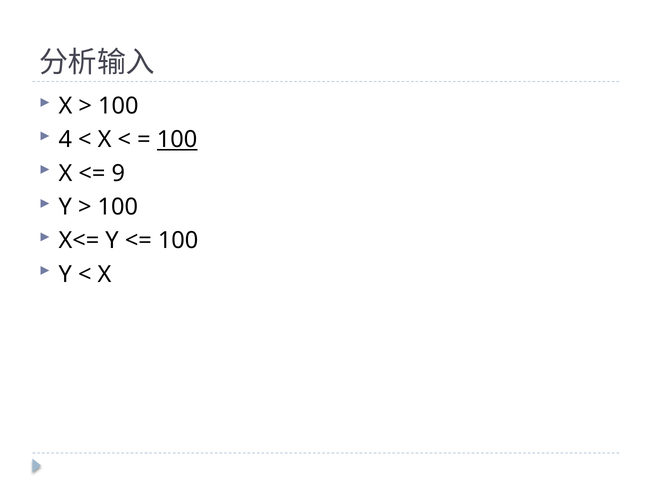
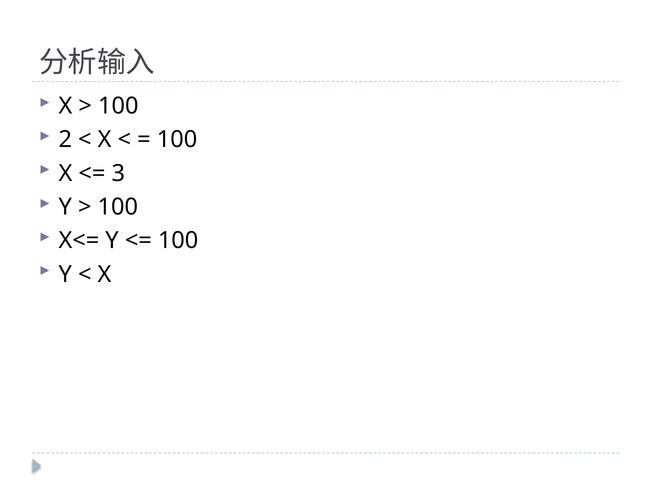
4: 4 -> 2 (65, 140)
100 underline: present -> none (177, 140)
9: 9 -> 3 (118, 173)
